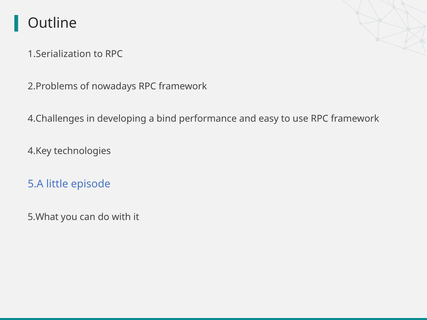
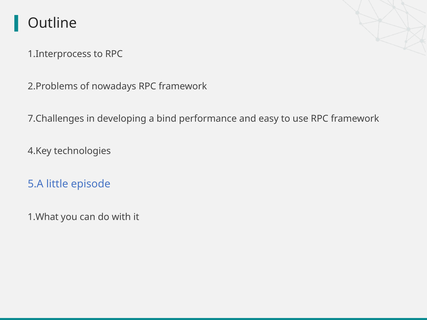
1.Serialization: 1.Serialization -> 1.Interprocess (59, 54)
4.Challenges: 4.Challenges -> 7.Challenges (56, 119)
5.What: 5.What -> 1.What (43, 217)
